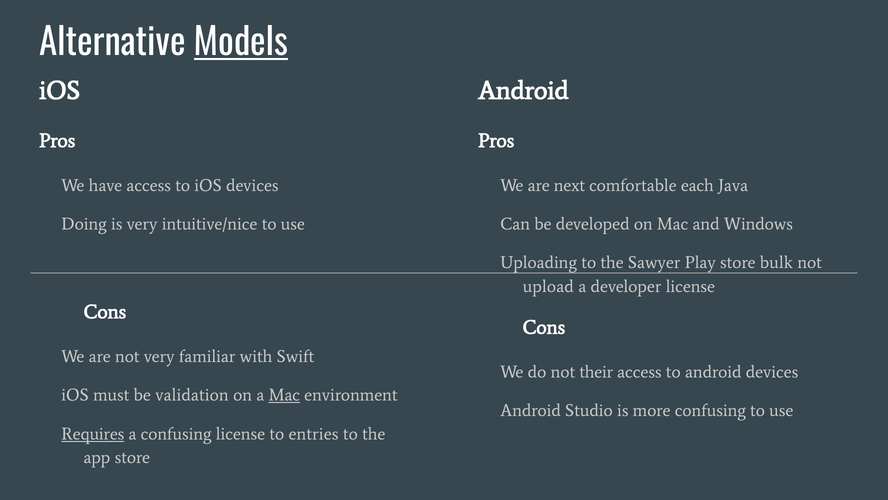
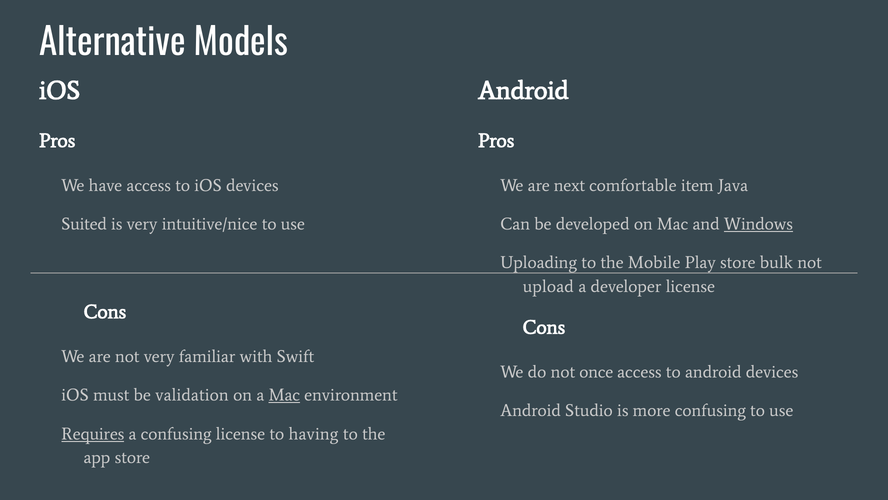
Models underline: present -> none (241, 43)
each: each -> item (697, 185)
Doing: Doing -> Suited (84, 224)
Windows underline: none -> present (758, 224)
Sawyer: Sawyer -> Mobile (654, 262)
their: their -> once (596, 372)
entries: entries -> having (313, 433)
